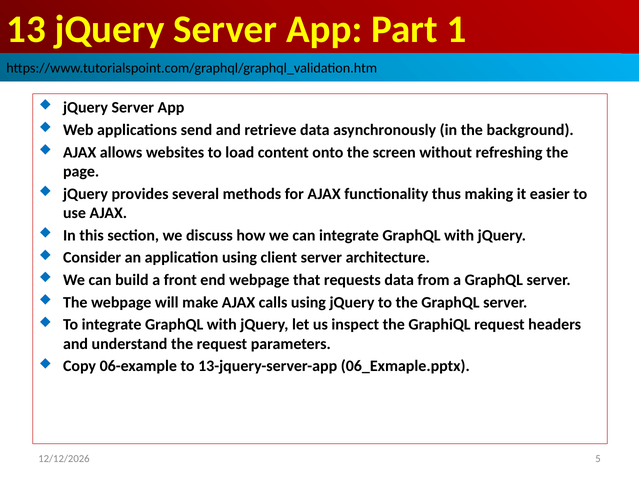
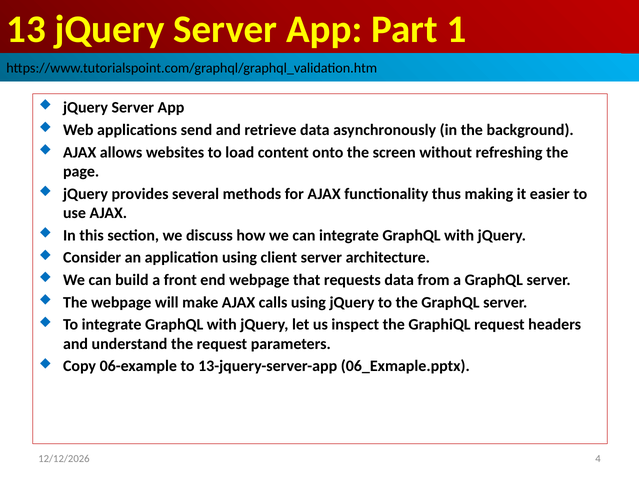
5: 5 -> 4 (598, 459)
